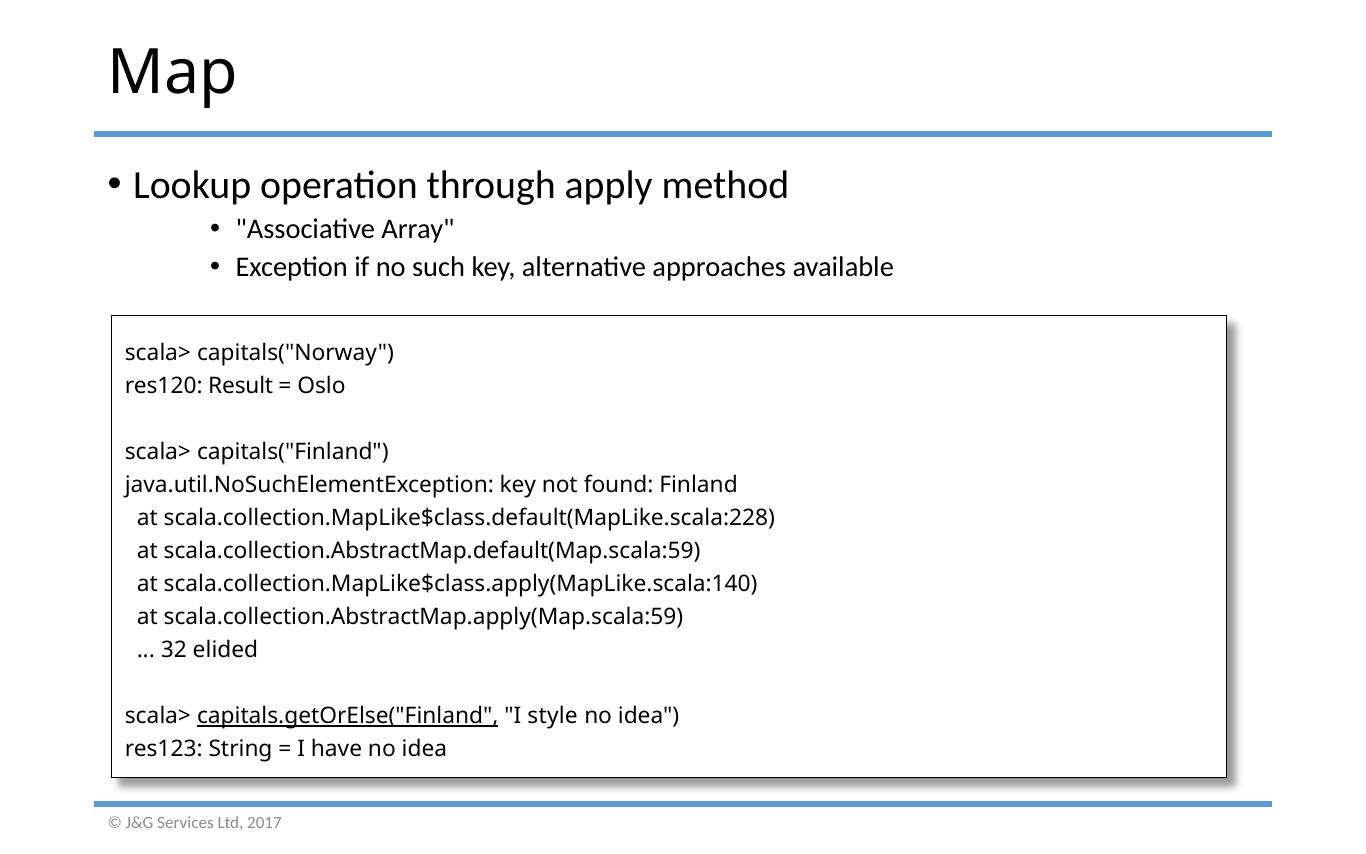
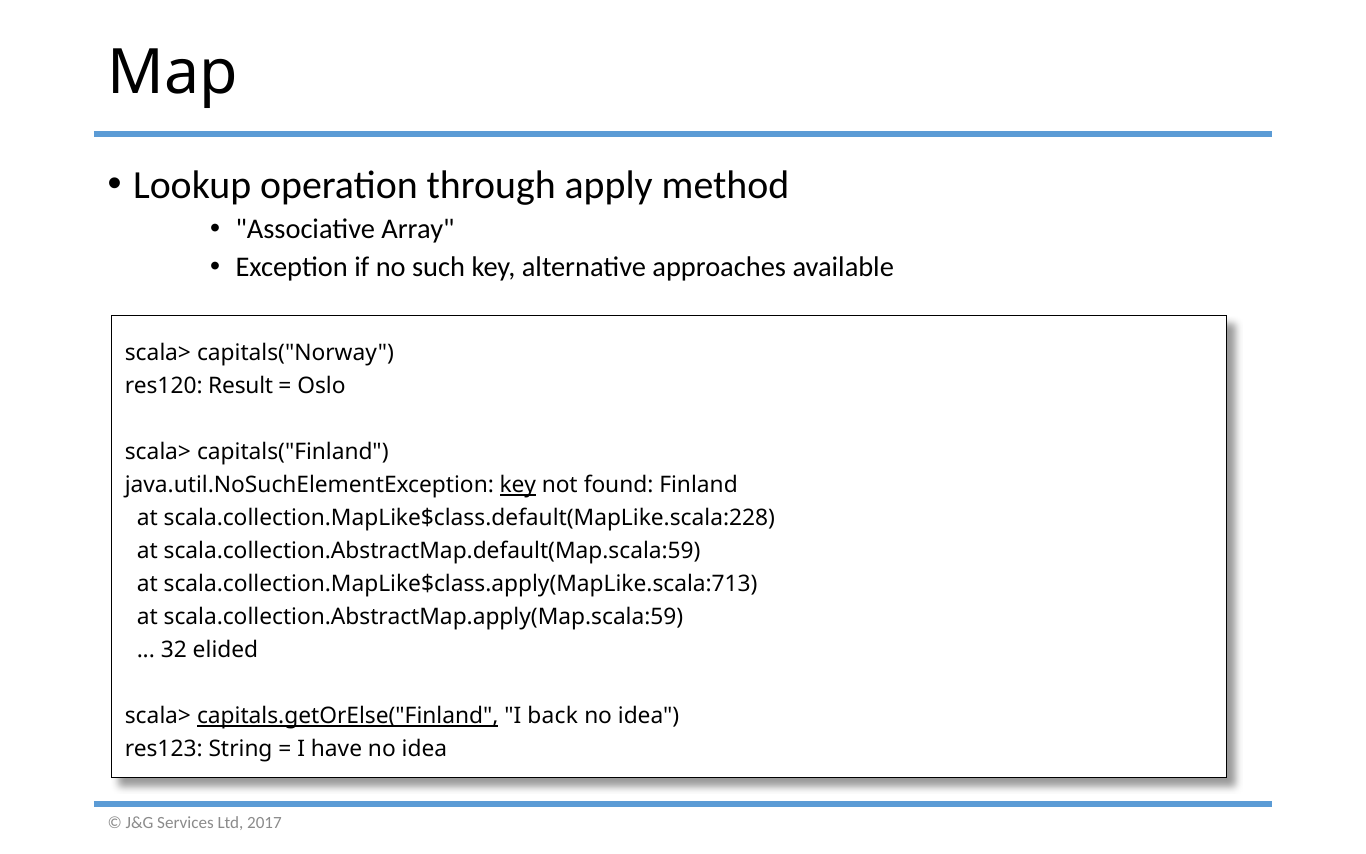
key underline: none -> present (518, 485)
scala.collection.MapLike$class.apply(MapLike.scala:140: scala.collection.MapLike$class.apply(MapLike.scala:140 -> scala.collection.MapLike$class.apply(MapLike.scala:713 (461, 584)
style: style -> back (553, 716)
